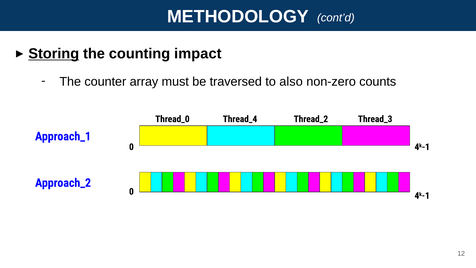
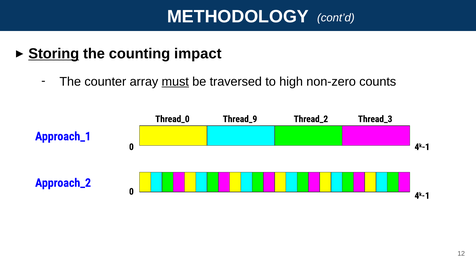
must underline: none -> present (175, 81)
also: also -> high (291, 81)
Thread_4: Thread_4 -> Thread_9 (240, 119)
